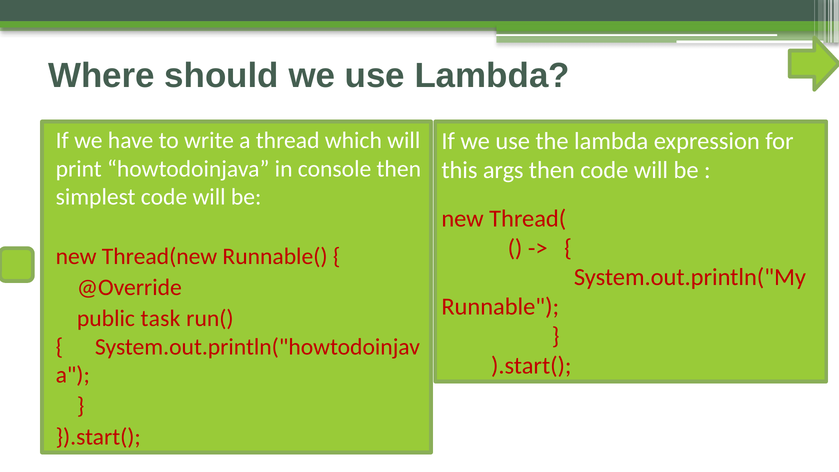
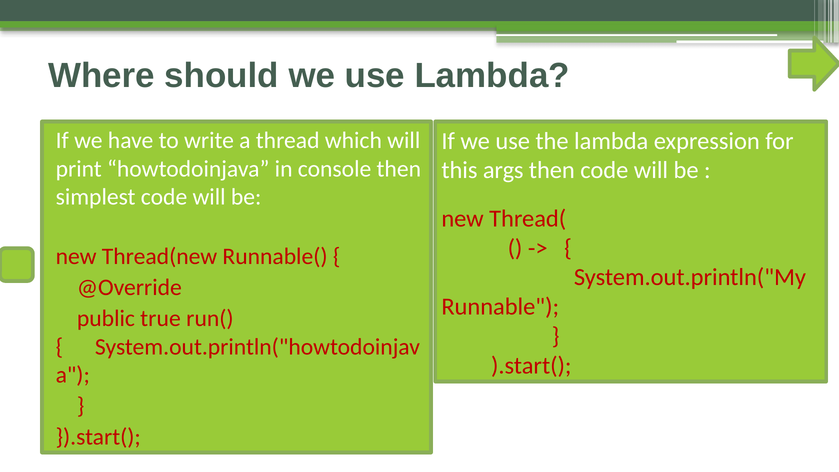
task: task -> true (161, 318)
